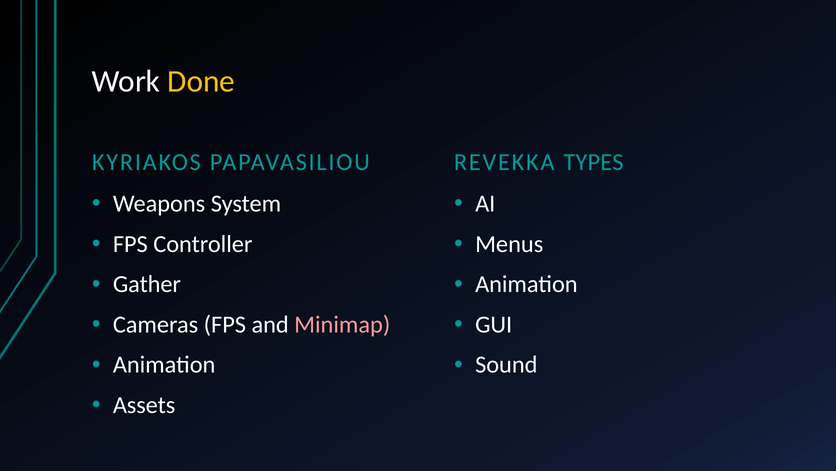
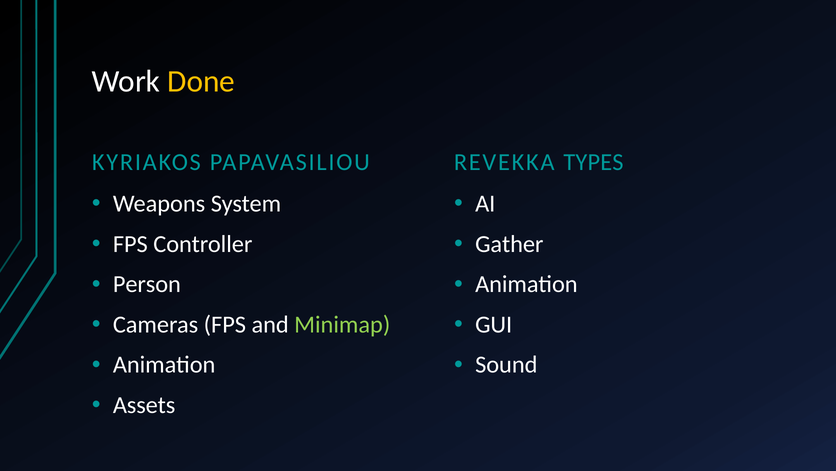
Menus: Menus -> Gather (509, 244)
Gather: Gather -> Person (147, 284)
Minimap colour: pink -> light green (342, 324)
